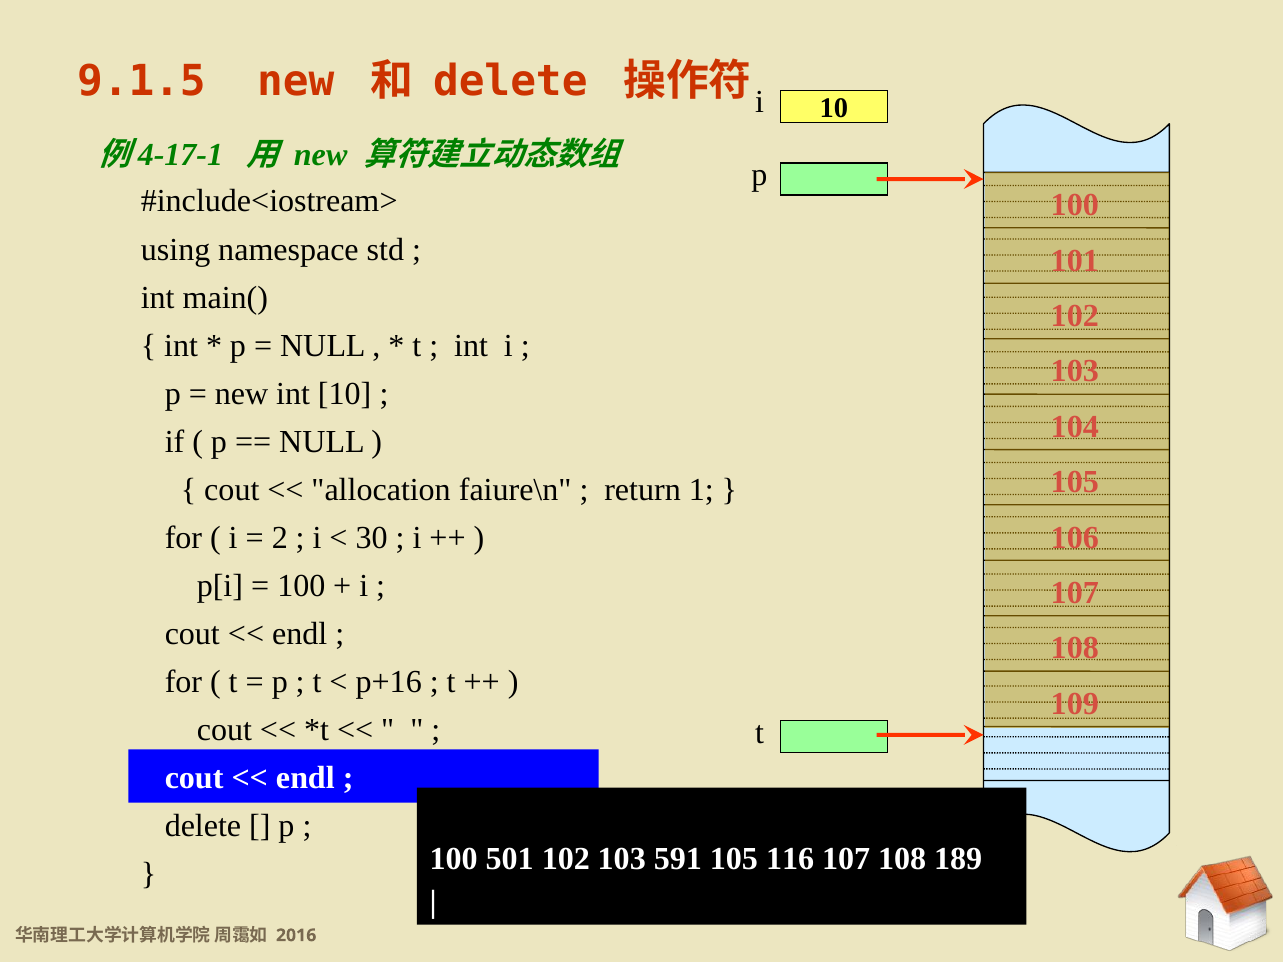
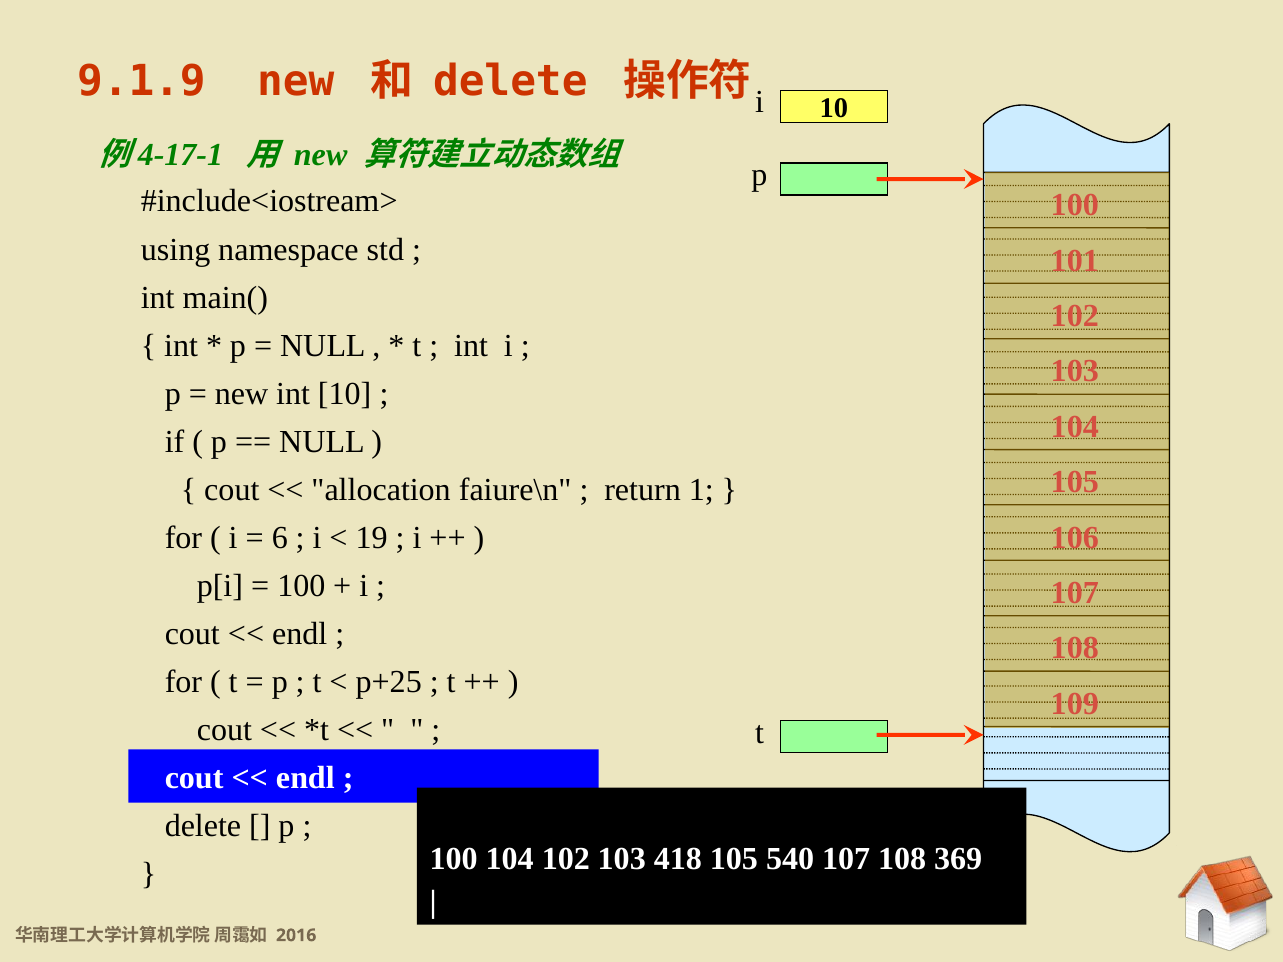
9.1.5: 9.1.5 -> 9.1.9 (141, 81)
2: 2 -> 6 (280, 538)
30: 30 -> 19 (372, 538)
p+16: p+16 -> p+25 (389, 682)
100 501: 501 -> 104 (510, 860)
591: 591 -> 418 (678, 860)
116: 116 -> 540 (790, 860)
189: 189 -> 369 (958, 860)
